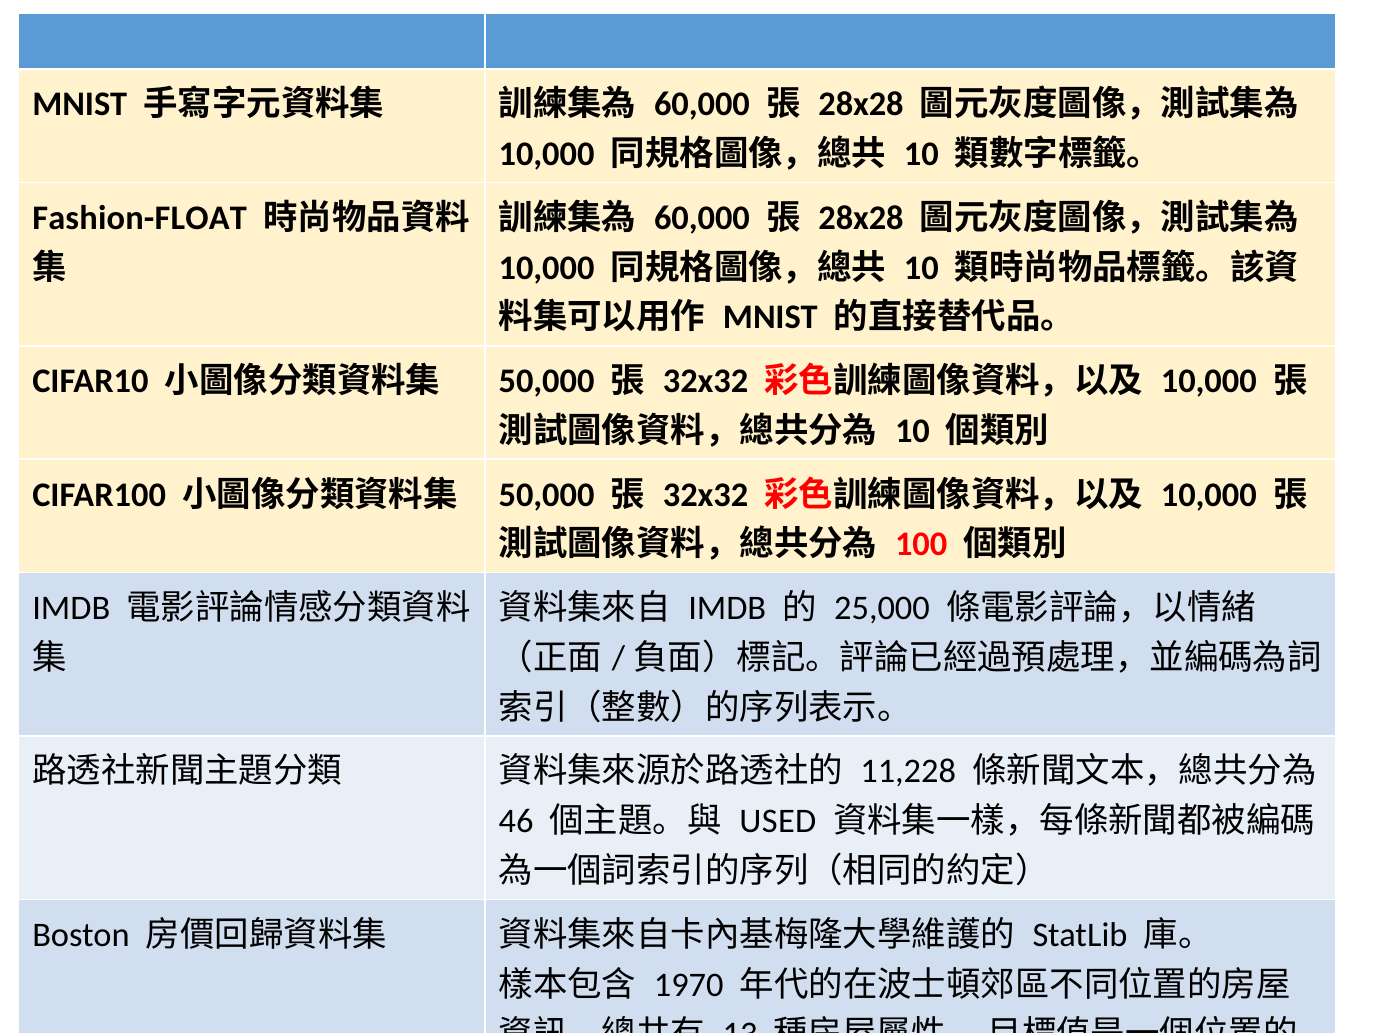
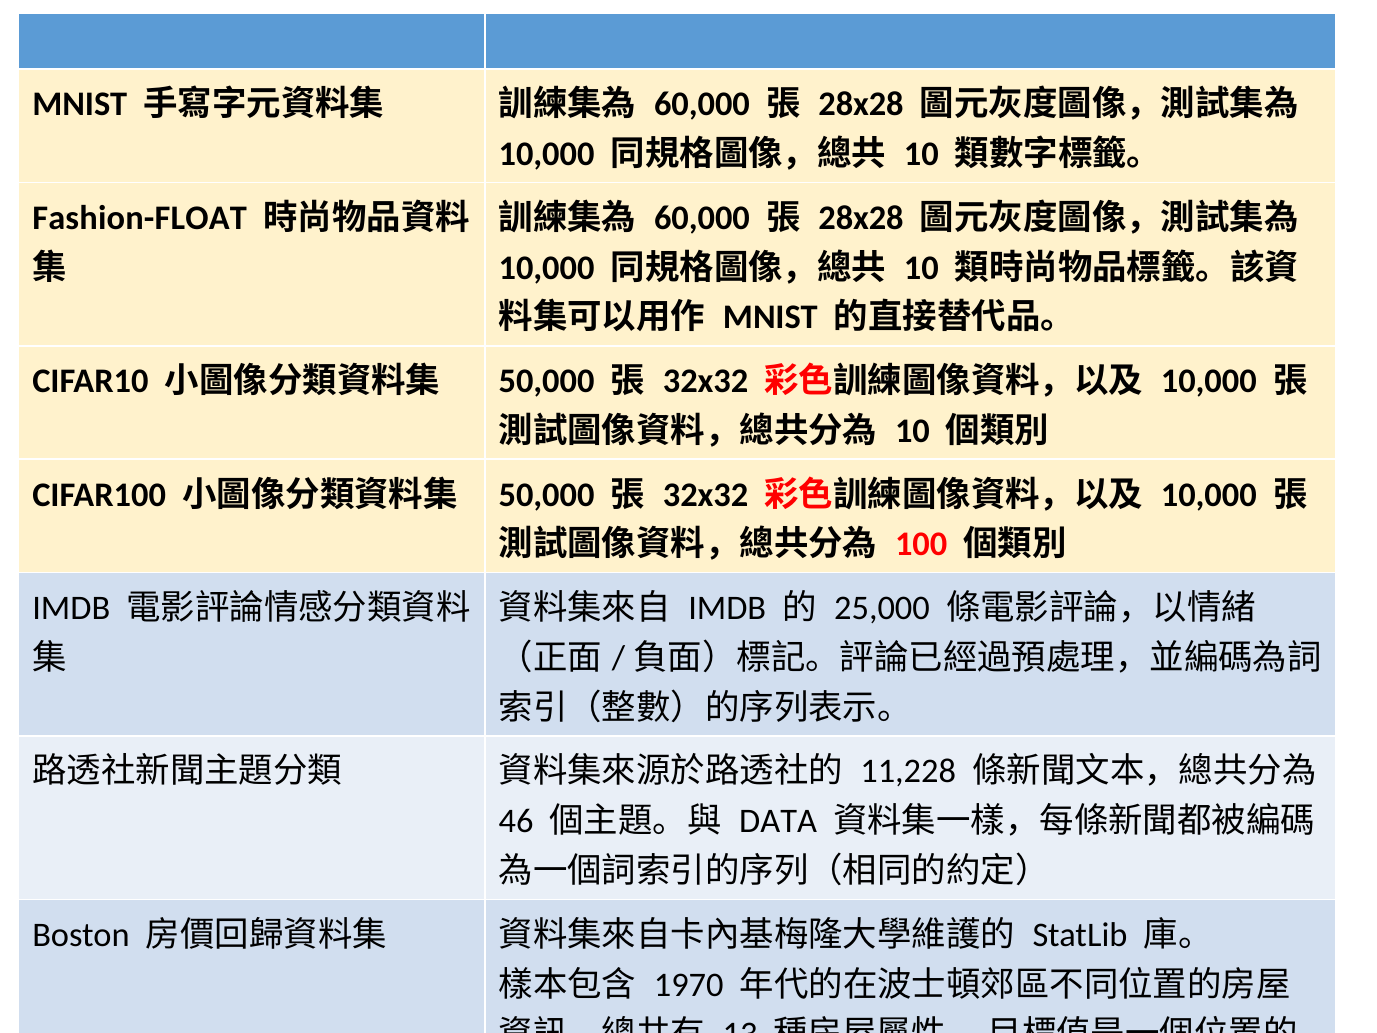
USED: USED -> DATA (778, 821)
